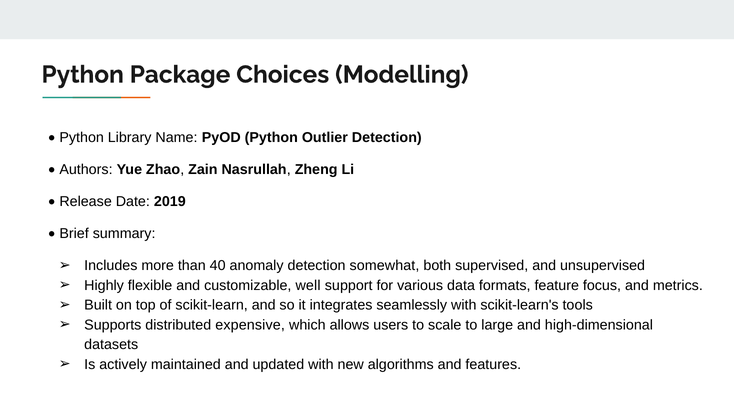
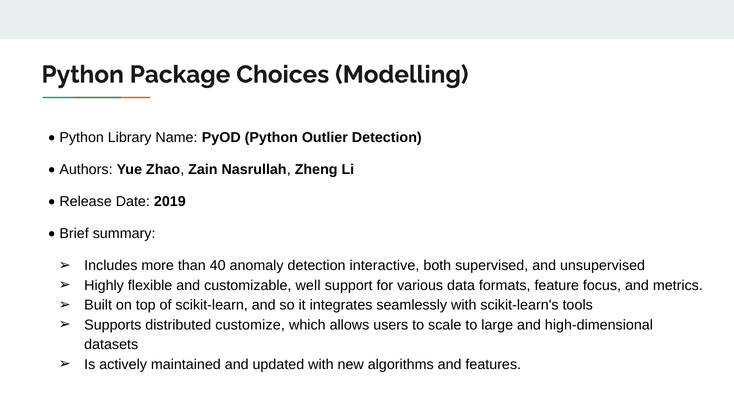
somewhat: somewhat -> interactive (384, 266)
expensive: expensive -> customize (250, 325)
